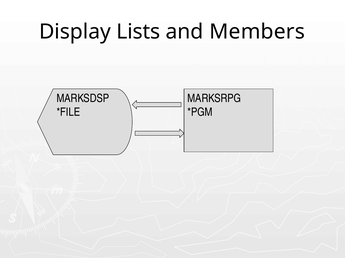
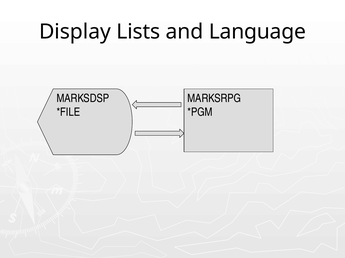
Members: Members -> Language (257, 32)
